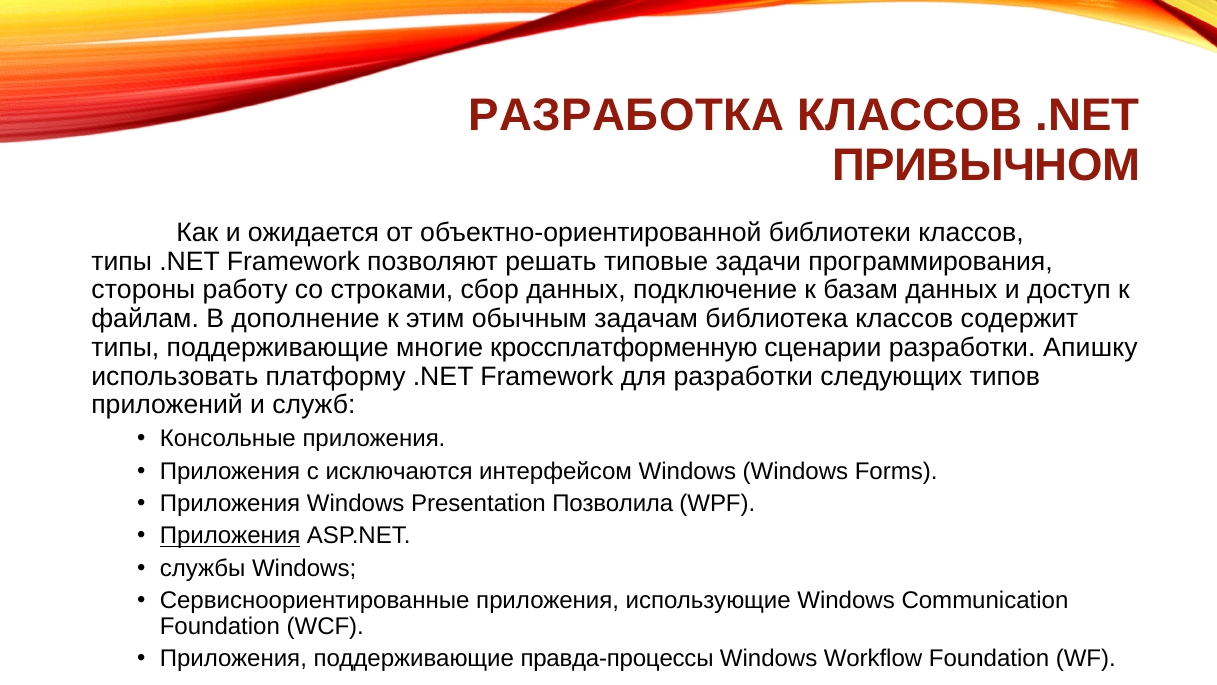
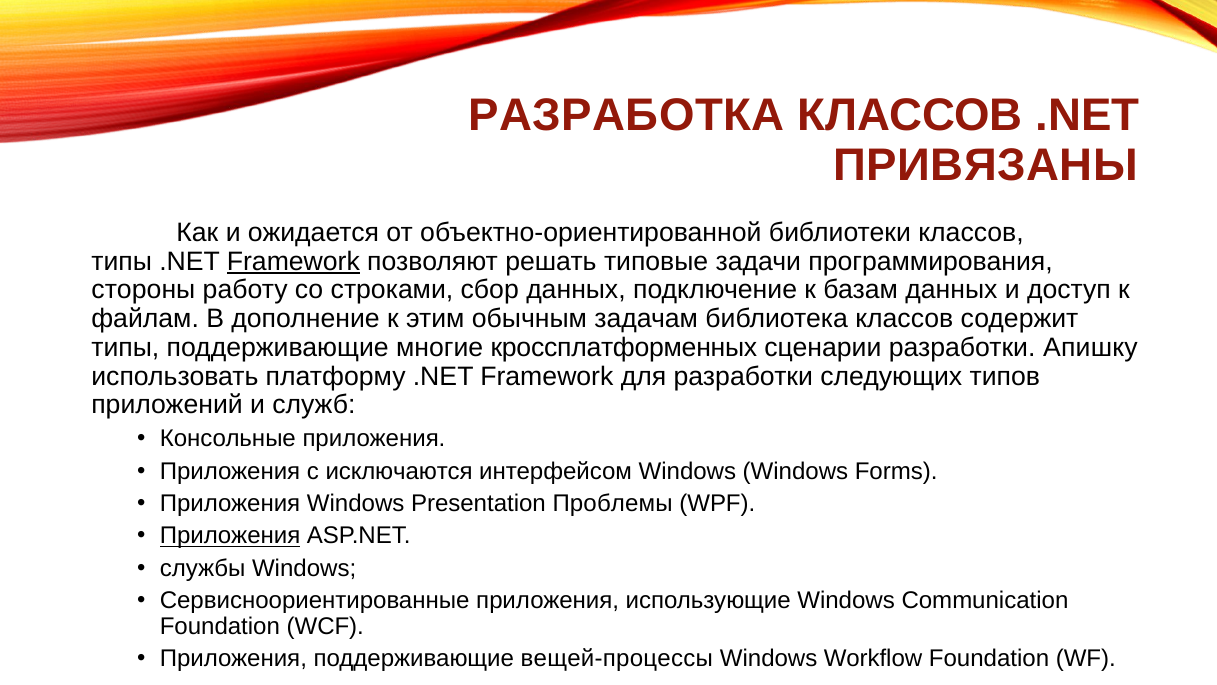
ПРИВЫЧНОМ: ПРИВЫЧНОМ -> ПРИВЯЗАНЫ (986, 165)
Framework underline: none -> present (293, 261)
кроссплатформенную: кроссплатформенную -> кроссплатформенных (624, 347)
Позволила: Позволила -> Проблемы (613, 503)
правда-процессы: правда-процессы -> вещей-процессы (617, 659)
